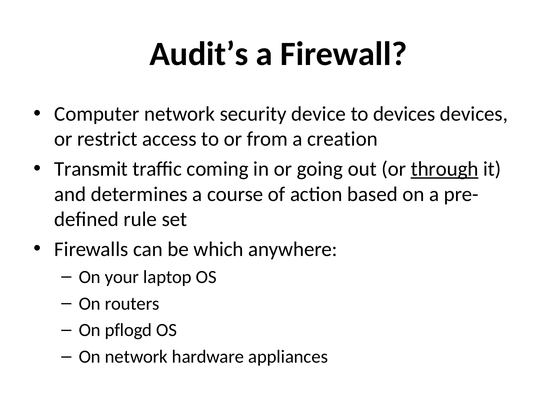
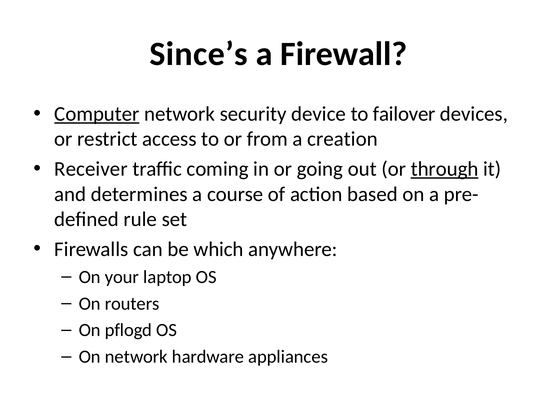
Audit’s: Audit’s -> Since’s (199, 54)
Computer underline: none -> present (97, 114)
to devices: devices -> failover (404, 114)
Transmit: Transmit -> Receiver (91, 169)
